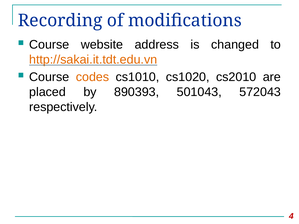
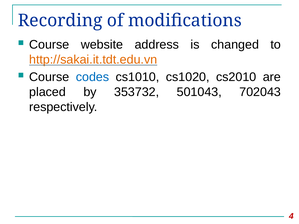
codes colour: orange -> blue (93, 77)
890393: 890393 -> 353732 (137, 92)
572043: 572043 -> 702043 (260, 92)
